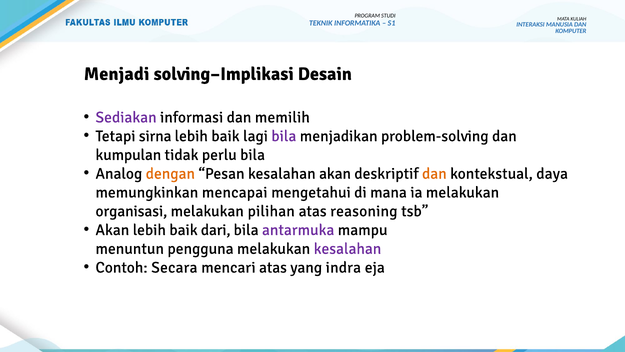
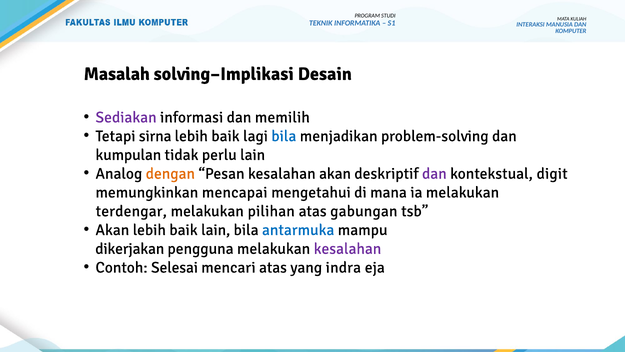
Menjadi: Menjadi -> Masalah (117, 74)
bila colour: purple -> blue (284, 136)
perlu bila: bila -> lain (253, 155)
dan colour: orange -> purple (434, 173)
daya: daya -> digit (552, 173)
organisasi: organisasi -> terdengar (131, 211)
reasoning: reasoning -> gabungan (364, 211)
baik dari: dari -> lain (216, 230)
antarmuka colour: purple -> blue (298, 230)
menuntun: menuntun -> dikerjakan (130, 248)
Secara: Secara -> Selesai (174, 267)
